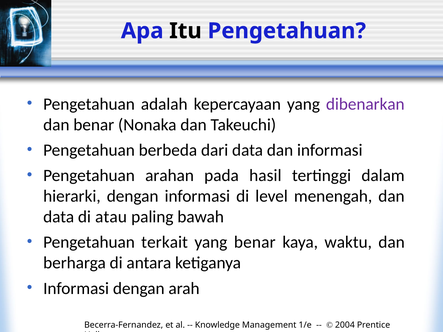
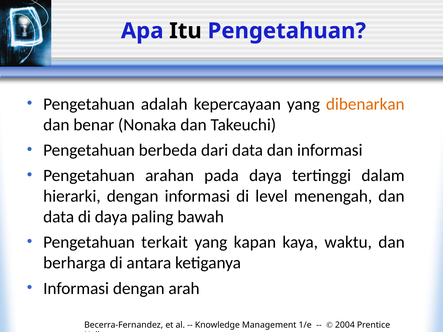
dibenarkan colour: purple -> orange (365, 104)
pada hasil: hasil -> daya (266, 176)
di atau: atau -> daya (111, 217)
yang benar: benar -> kapan (255, 242)
